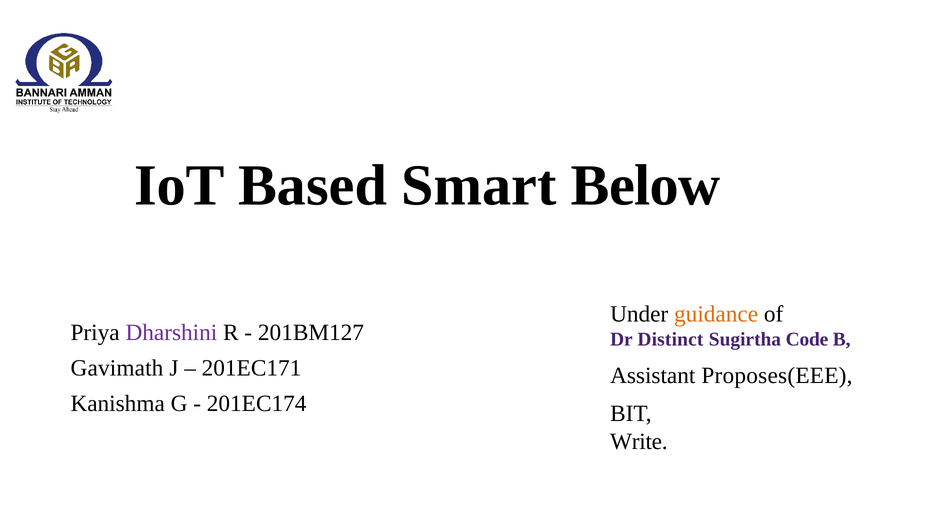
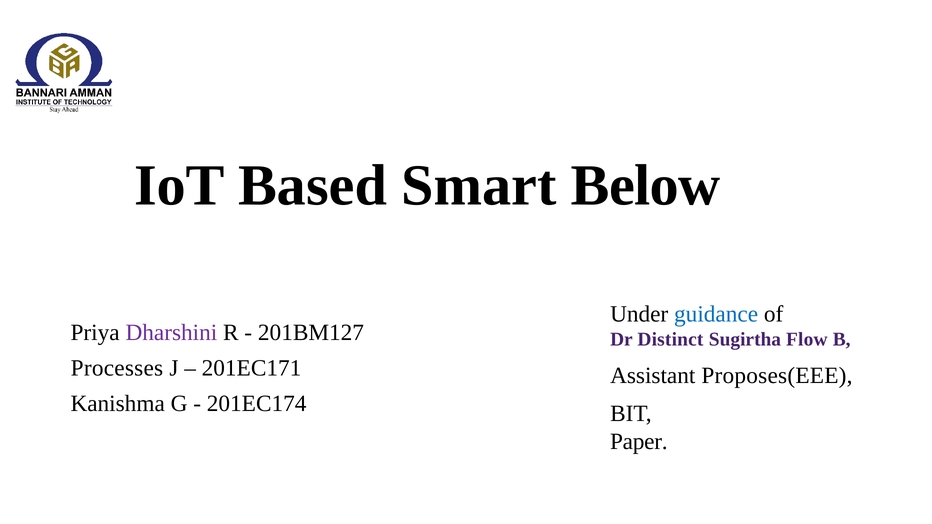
guidance colour: orange -> blue (716, 314)
Code: Code -> Flow (807, 339)
Gavimath: Gavimath -> Processes (117, 368)
Write: Write -> Paper (639, 442)
